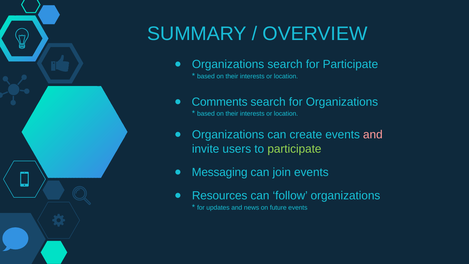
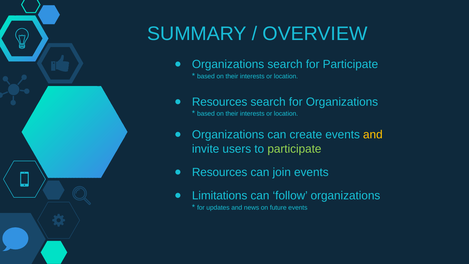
Comments: Comments -> Resources (220, 102)
and colour: pink -> yellow (373, 135)
Messaging: Messaging -> Resources (220, 172)
Resources: Resources -> Limitations (220, 196)
